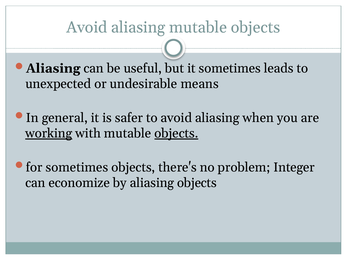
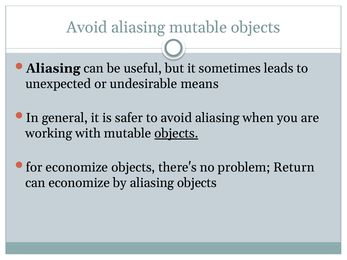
working underline: present -> none (49, 134)
for sometimes: sometimes -> economize (77, 167)
Integer: Integer -> Return (294, 167)
